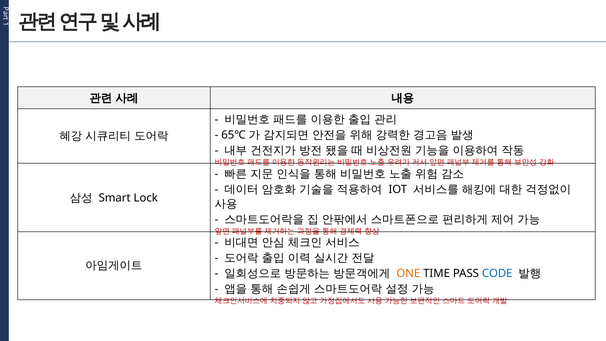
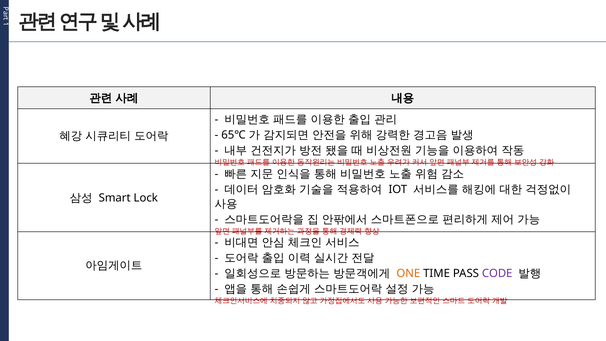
CODE colour: blue -> purple (497, 273)
